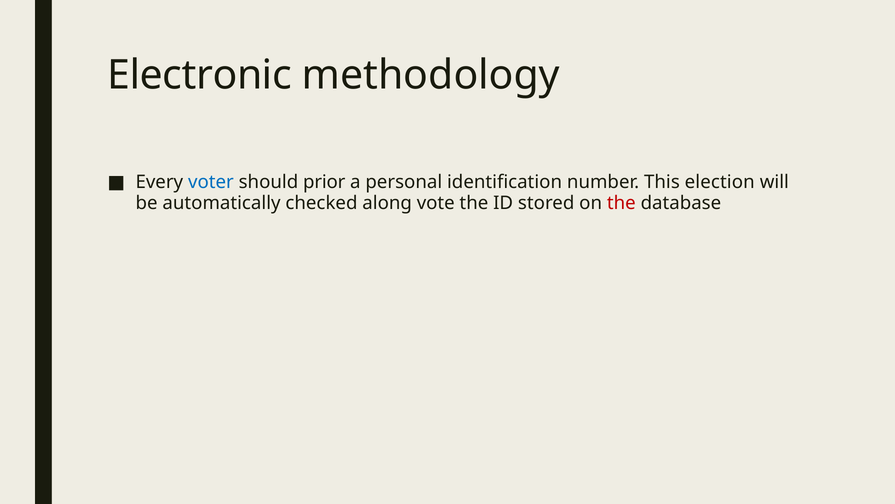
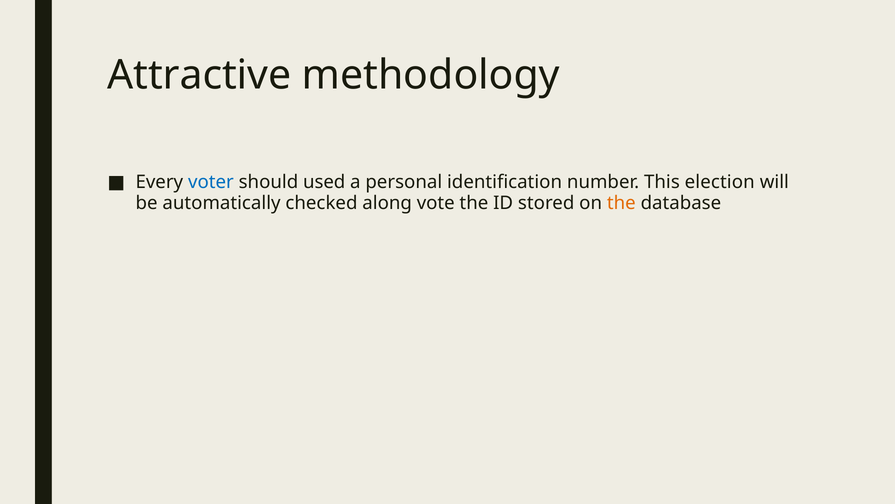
Electronic: Electronic -> Attractive (199, 75)
prior: prior -> used (324, 182)
the colour: red -> orange (621, 203)
